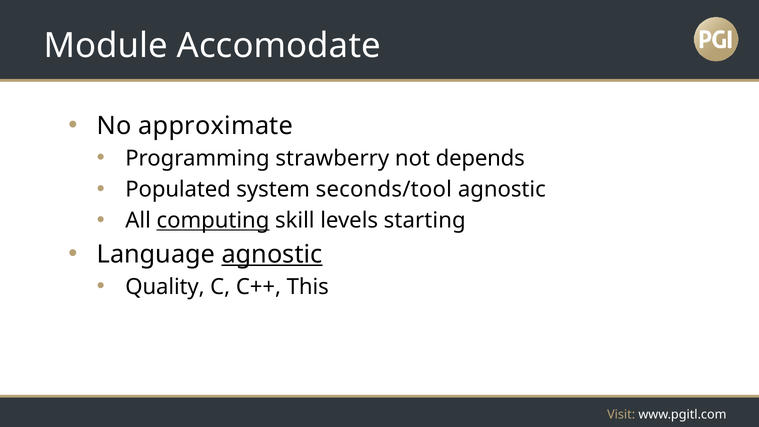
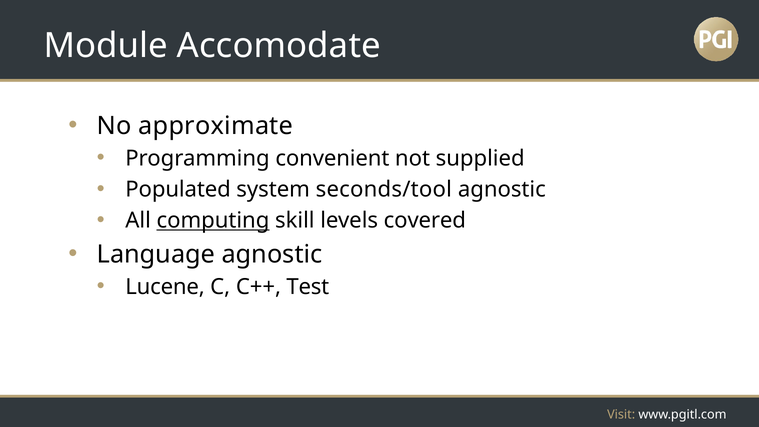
strawberry: strawberry -> convenient (332, 158)
depends: depends -> supplied (480, 158)
starting: starting -> covered (425, 220)
agnostic underline: present -> none (272, 254)
Quality: Quality -> Lucene (165, 287)
This: This -> Test (308, 287)
